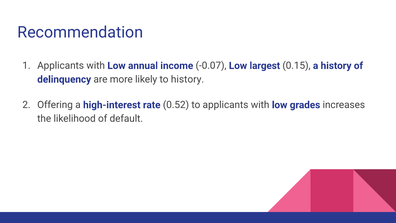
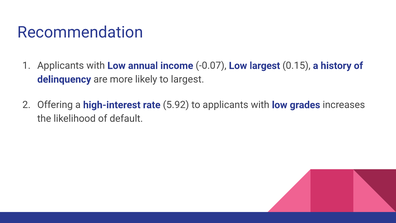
to history: history -> largest (188, 79)
0.52: 0.52 -> 5.92 (176, 105)
